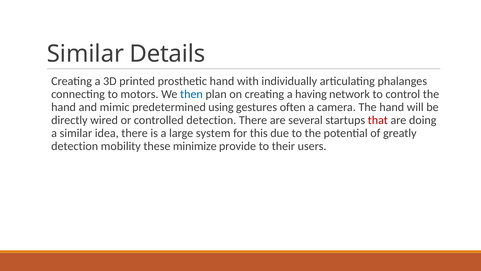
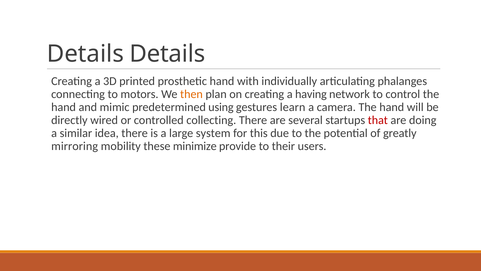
Similar: Similar -> Details (85, 54)
then colour: blue -> orange (191, 94)
often: often -> learn (293, 107)
controlled detection: detection -> collecting (211, 120)
detection: detection -> mirroring (75, 146)
